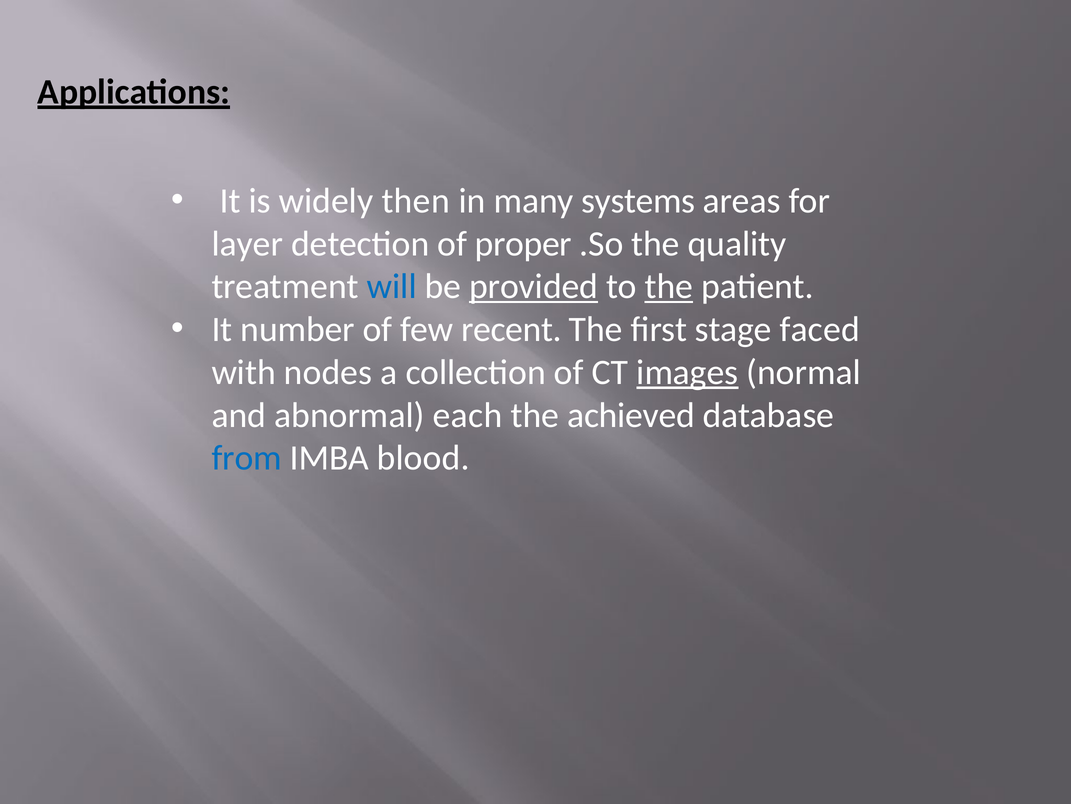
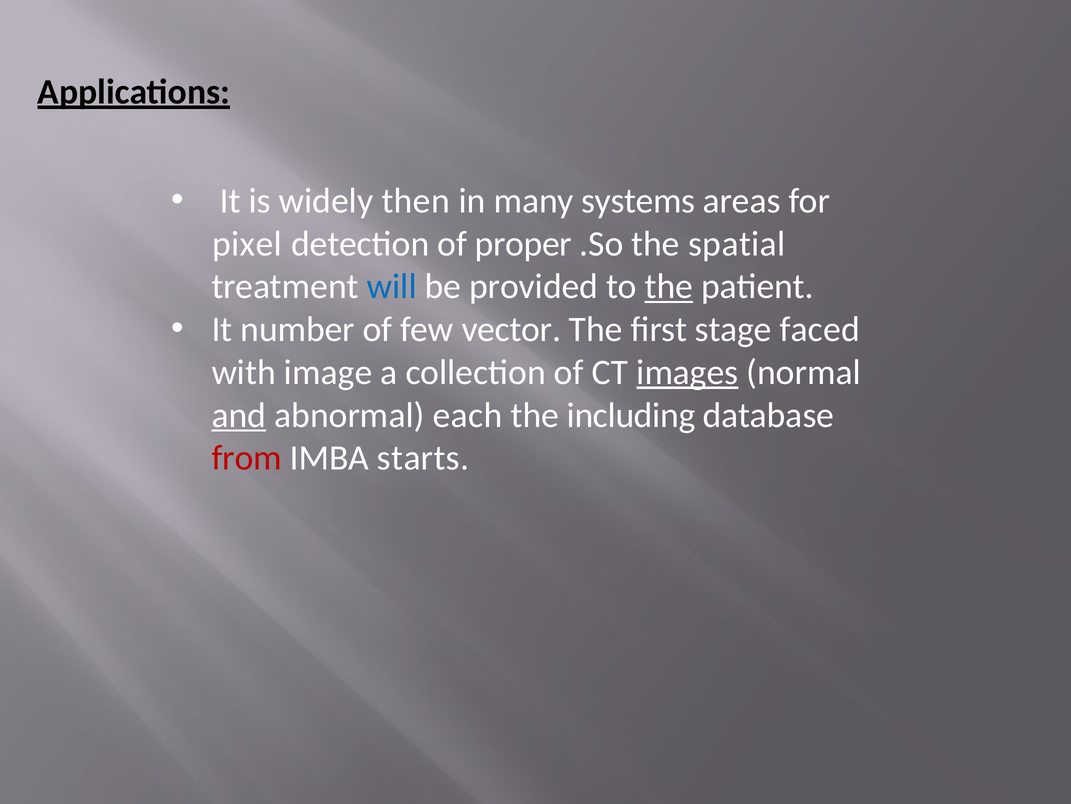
layer: layer -> pixel (247, 244)
quality: quality -> spatial (737, 244)
provided underline: present -> none (534, 286)
recent: recent -> vector (511, 329)
nodes: nodes -> image (328, 372)
and underline: none -> present (239, 415)
achieved: achieved -> including (631, 415)
from colour: blue -> red (247, 458)
blood: blood -> starts (423, 458)
